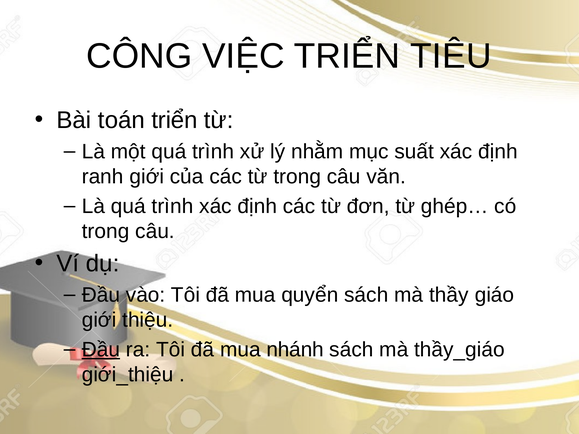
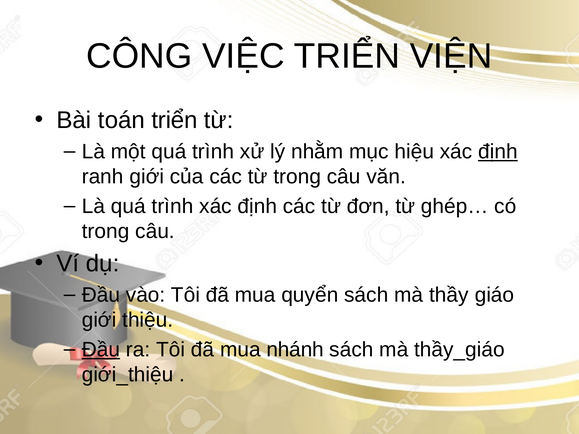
TIÊU: TIÊU -> VIỆN (451, 56)
suất: suất -> hiệu (414, 152)
định underline: none -> present (498, 152)
